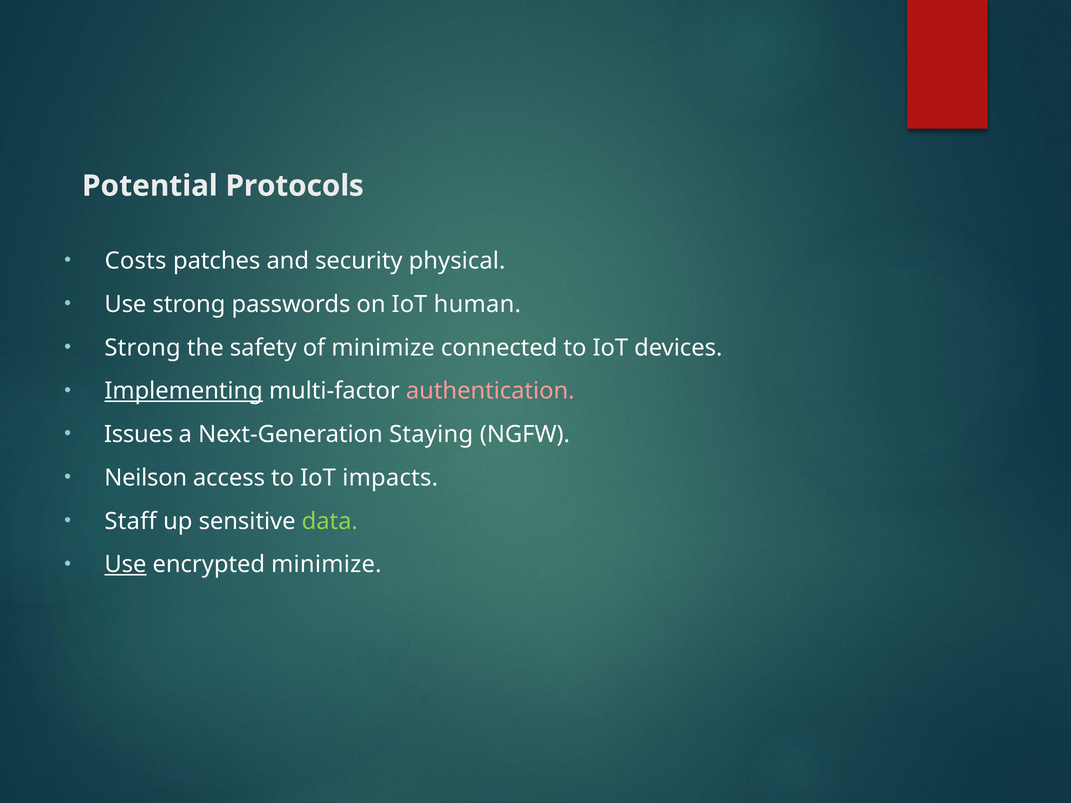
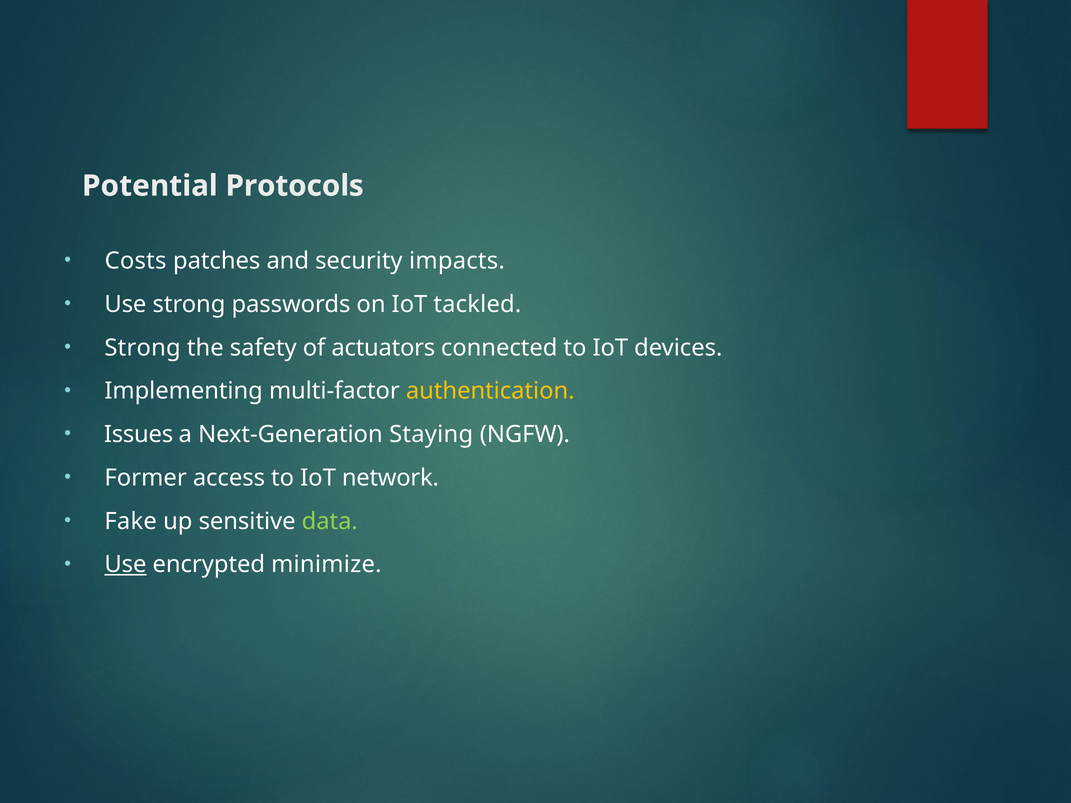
physical: physical -> impacts (457, 261)
human: human -> tackled (477, 304)
of minimize: minimize -> actuators (383, 348)
Implementing underline: present -> none (184, 391)
authentication colour: pink -> yellow (490, 391)
Neilson: Neilson -> Former (146, 478)
impacts: impacts -> network (390, 478)
Staff: Staff -> Fake (131, 521)
